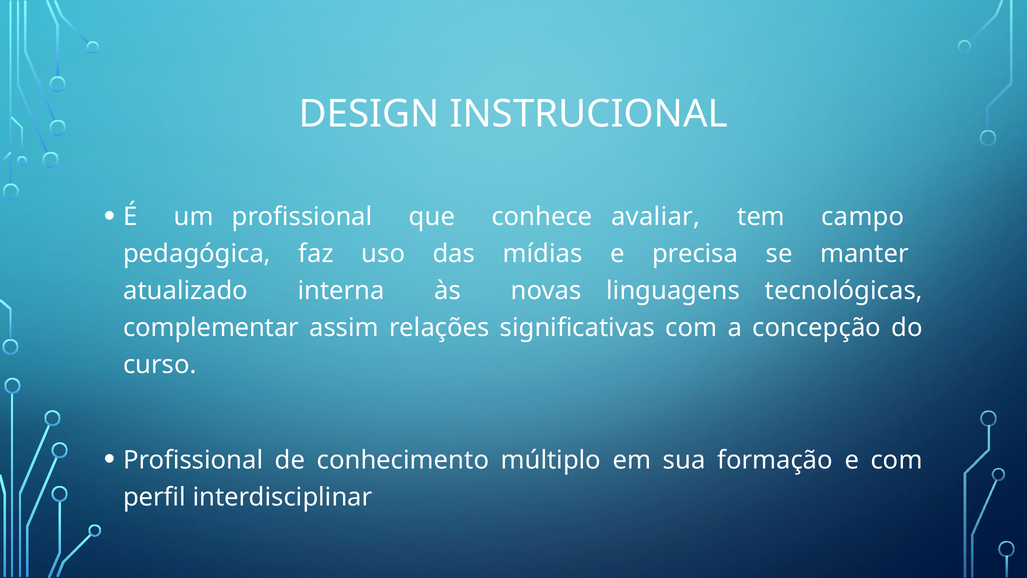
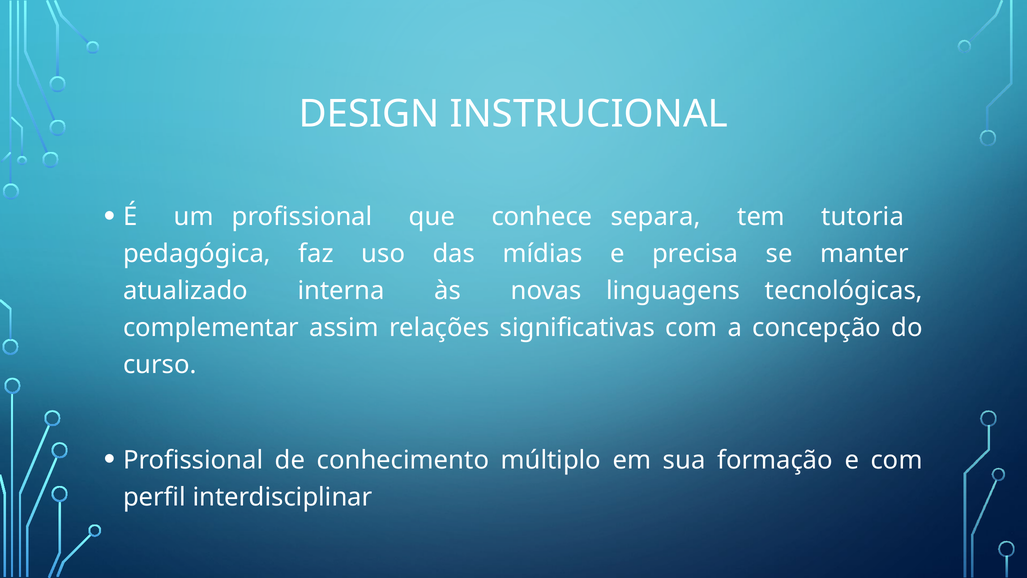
avaliar: avaliar -> separa (656, 217)
campo: campo -> tutoria (863, 217)
